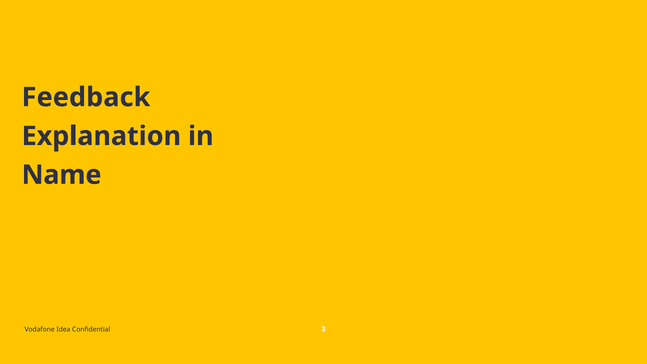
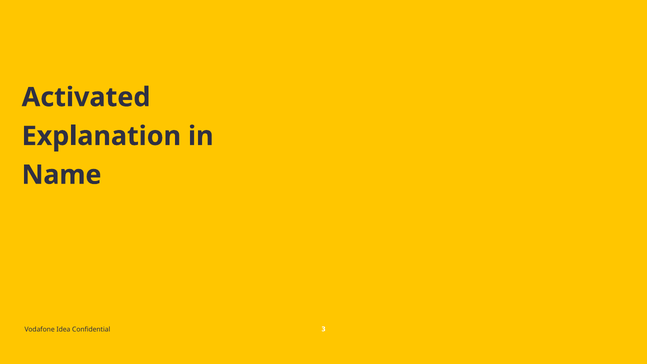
Feedback: Feedback -> Activated (86, 97)
